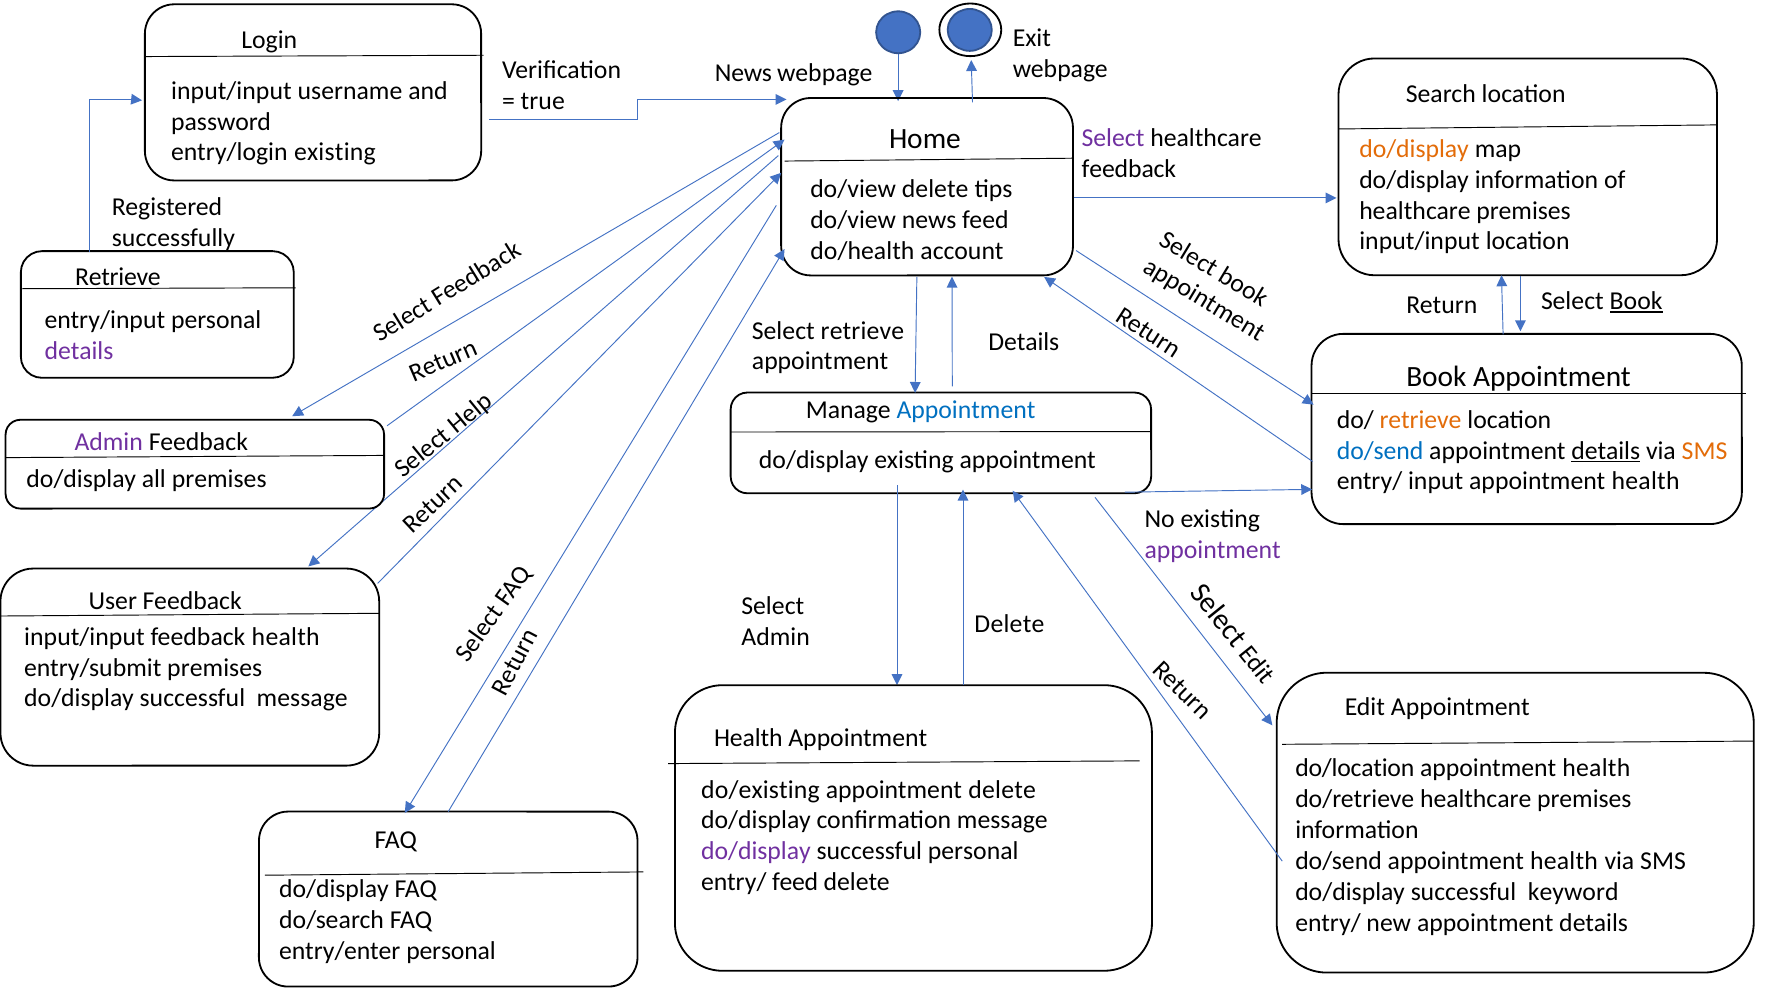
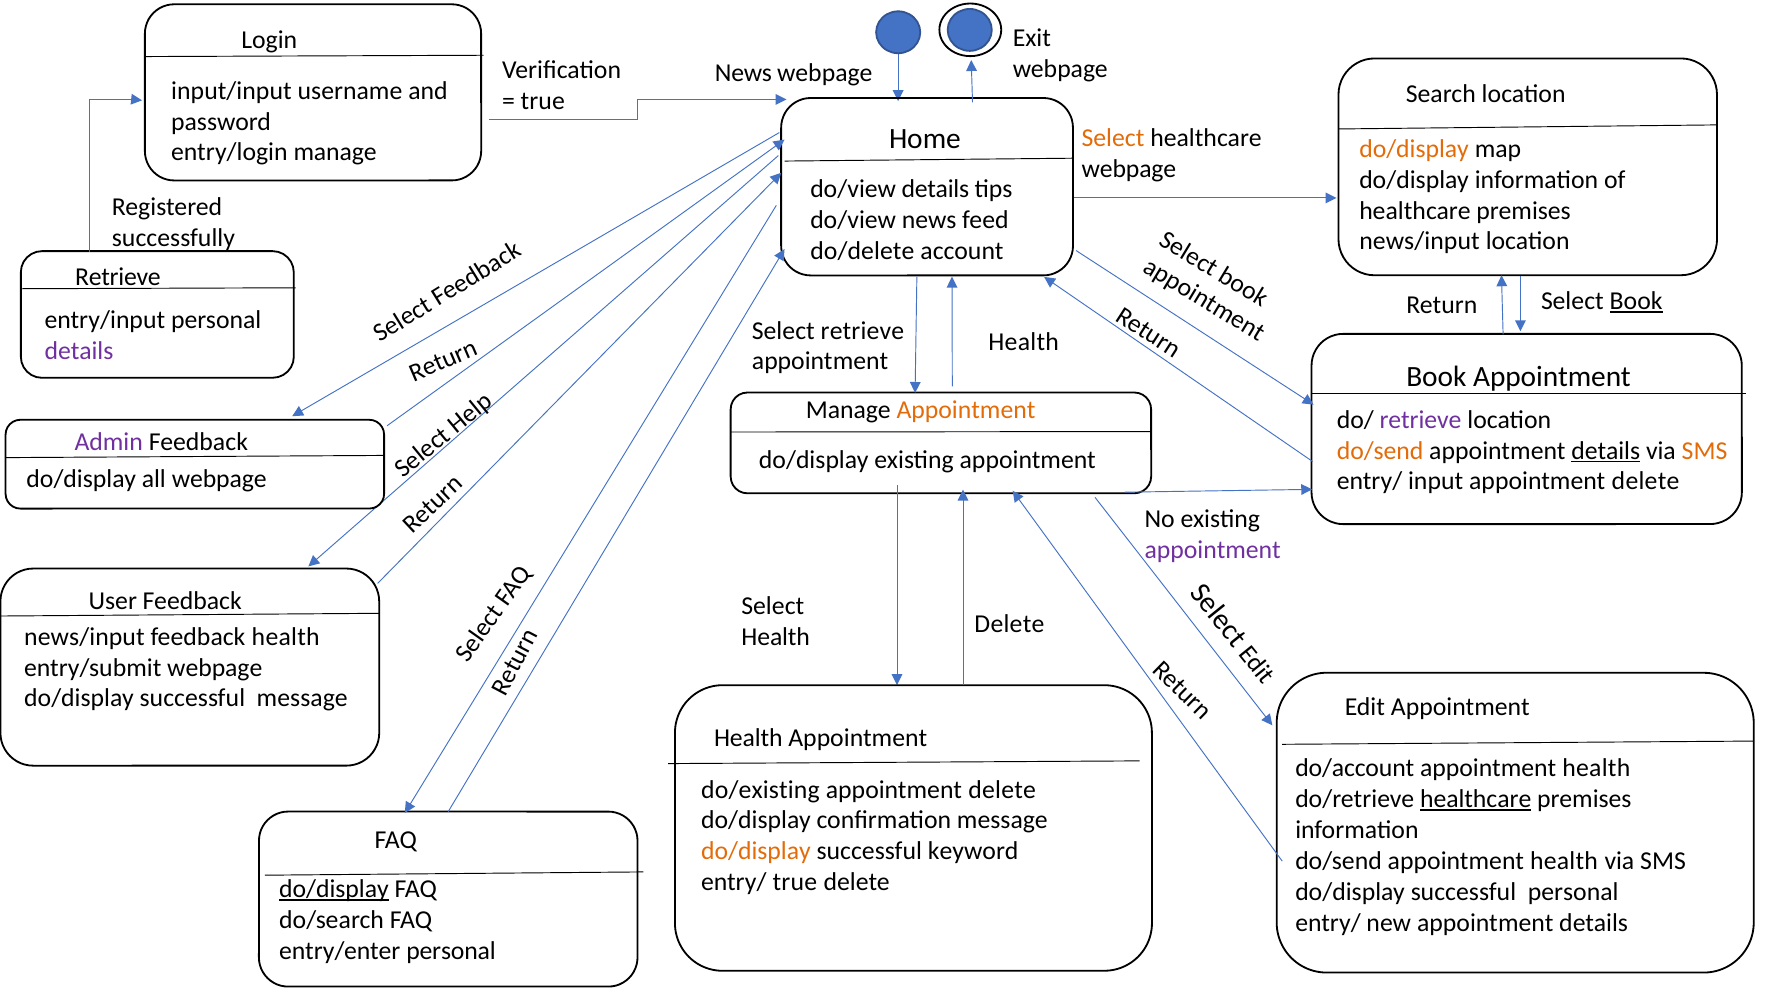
Select colour: purple -> orange (1113, 138)
entry/login existing: existing -> manage (335, 152)
feedback: feedback -> webpage (1129, 169)
do/view delete: delete -> details (935, 189)
input/input: input/input -> news/input (1420, 241)
do/health: do/health -> do/delete (862, 251)
Details: Details -> Health (1024, 342)
Appointment colour: blue -> orange (966, 410)
retrieve colour: orange -> purple (1421, 420)
do/send colour: blue -> orange (1380, 450)
all premises: premises -> webpage (219, 479)
input appointment health: health -> delete (1646, 481)
input/input: input/input -> news/input (84, 637)
Admin: Admin -> Health (776, 637)
entry/submit premises: premises -> webpage (215, 667)
do/location: do/location -> do/account (1355, 768)
healthcare underline: none -> present (1476, 799)
do/display colour: purple -> orange (756, 851)
successful personal: personal -> keyword (973, 851)
entry/ feed: feed -> true (795, 882)
do/display underline: none -> present (334, 889)
successful keyword: keyword -> personal (1573, 892)
